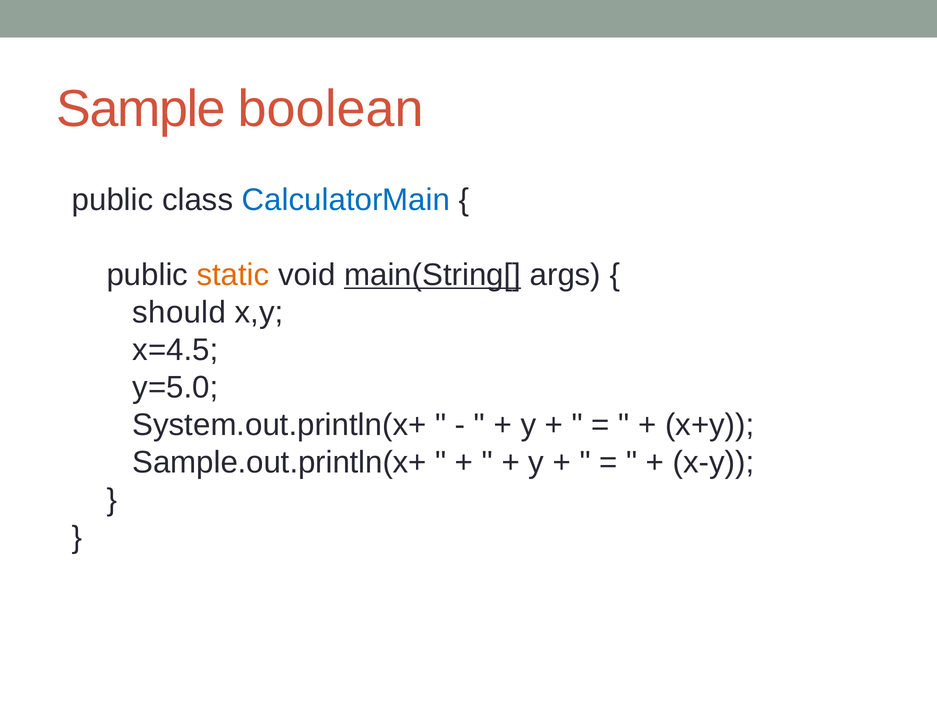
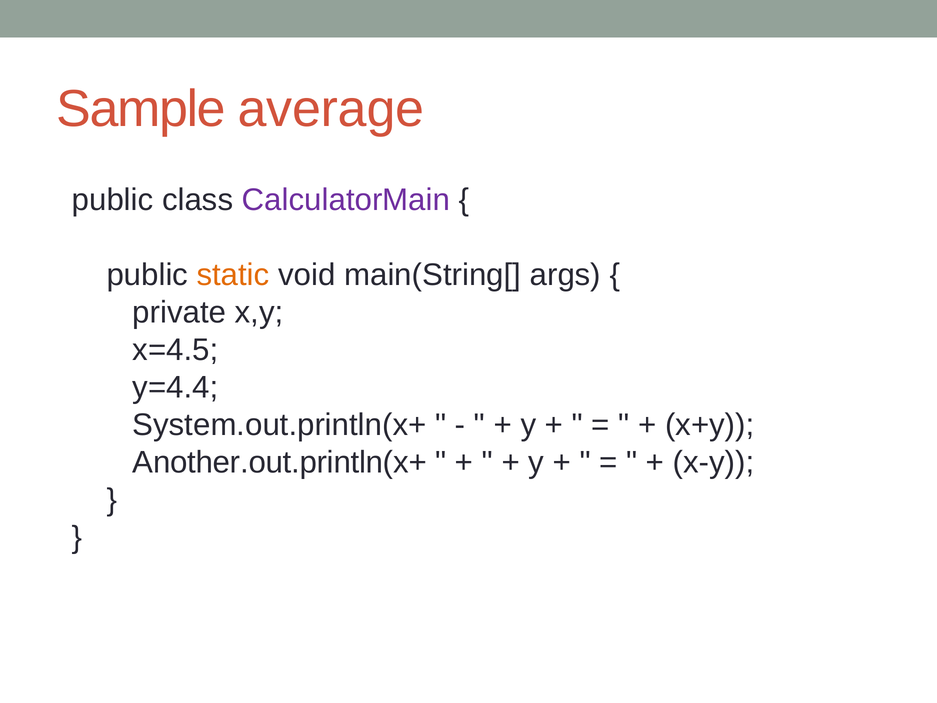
boolean: boolean -> average (331, 109)
CalculatorMain colour: blue -> purple (346, 200)
main(String[ underline: present -> none (433, 275)
should: should -> private (179, 312)
y=5.0: y=5.0 -> y=4.4 (175, 387)
Sample.out.println(x+: Sample.out.println(x+ -> Another.out.println(x+ (280, 462)
